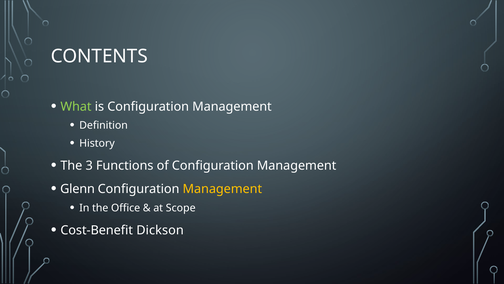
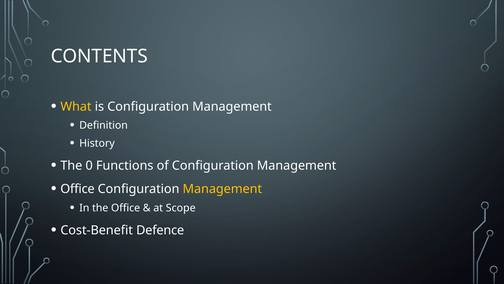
What colour: light green -> yellow (76, 106)
3: 3 -> 0 (89, 165)
Glenn: Glenn -> Office (77, 189)
Dickson: Dickson -> Defence (160, 230)
